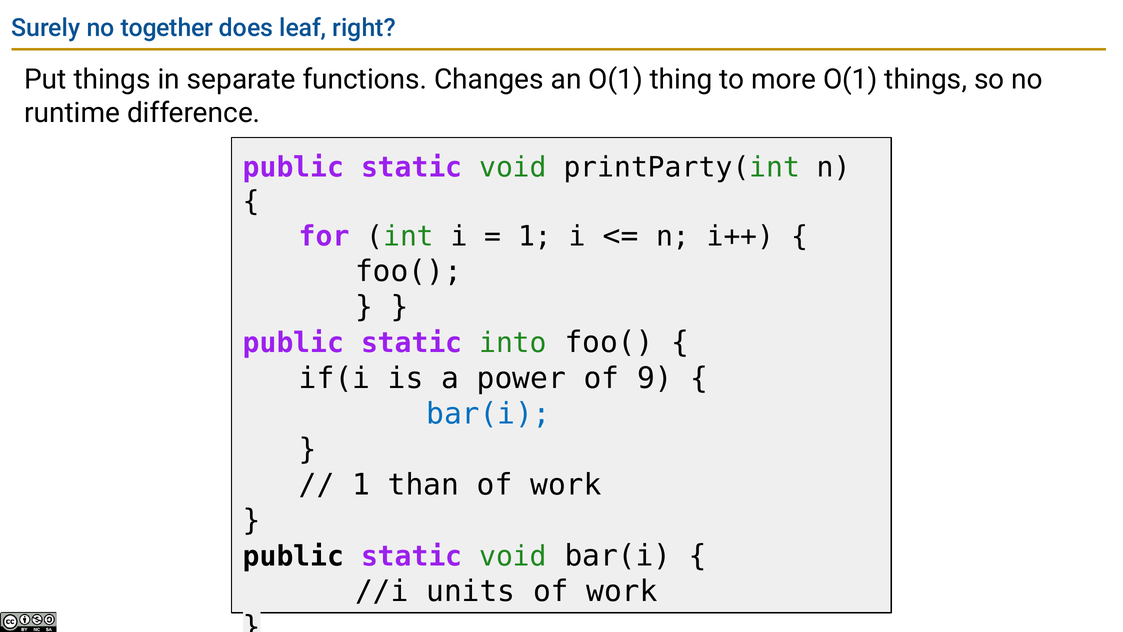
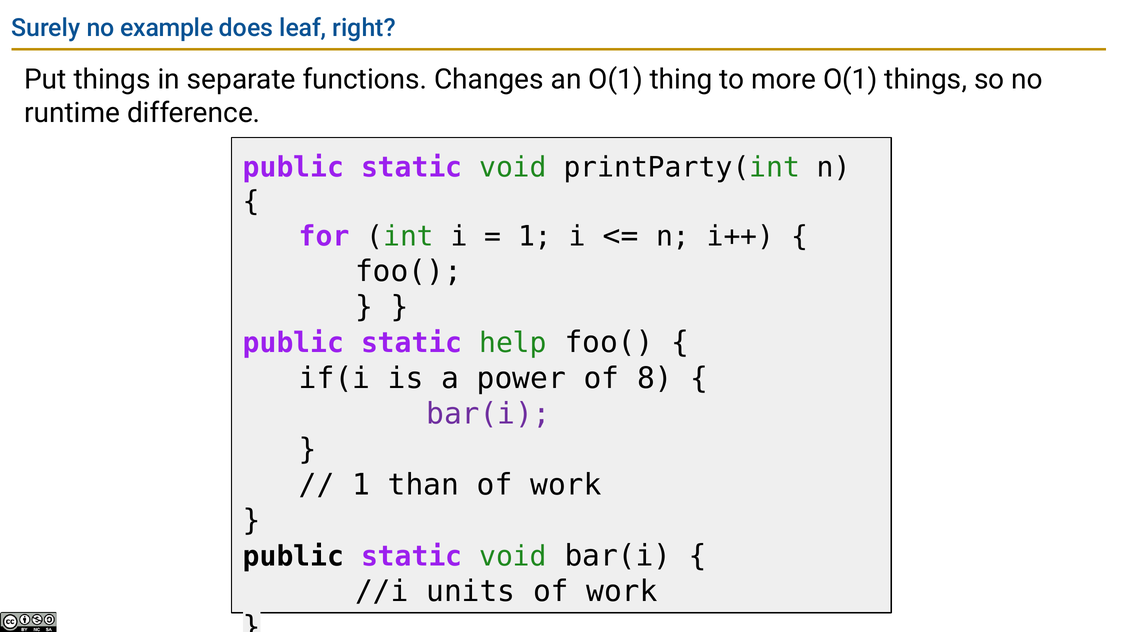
together: together -> example (167, 28)
into: into -> help (513, 343)
9: 9 -> 8 (655, 378)
bar(i colour: blue -> purple (489, 414)
